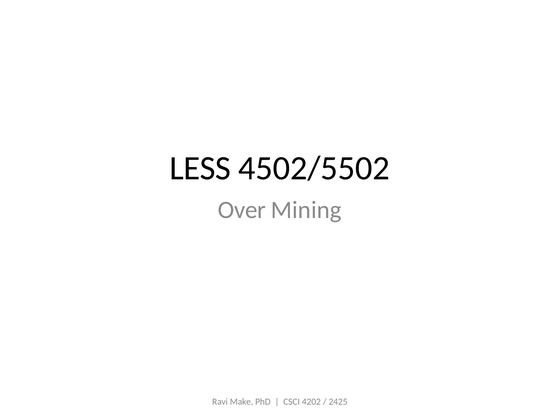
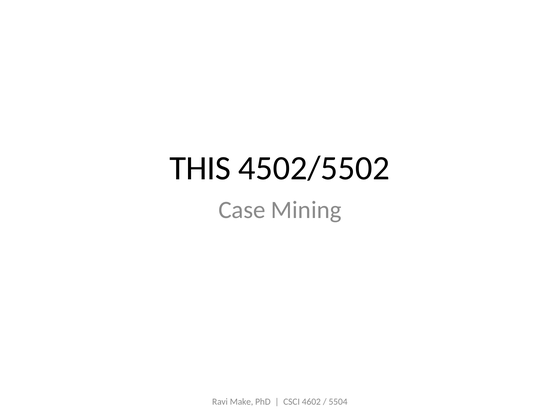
LESS: LESS -> THIS (200, 168)
Over: Over -> Case (242, 210)
4202: 4202 -> 4602 (311, 402)
2425: 2425 -> 5504 (338, 402)
